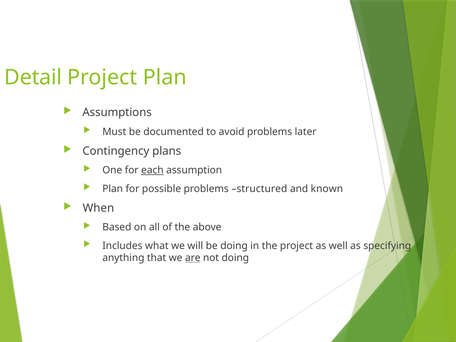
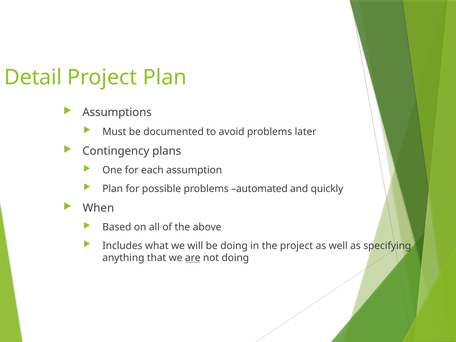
each underline: present -> none (152, 170)
structured: structured -> automated (259, 189)
known: known -> quickly (327, 189)
